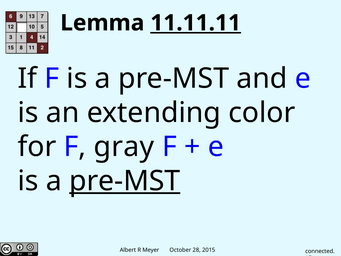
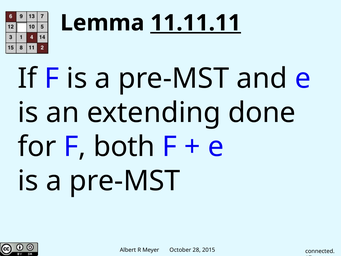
color: color -> done (262, 113)
gray: gray -> both (124, 147)
pre-MST underline: present -> none (125, 181)
